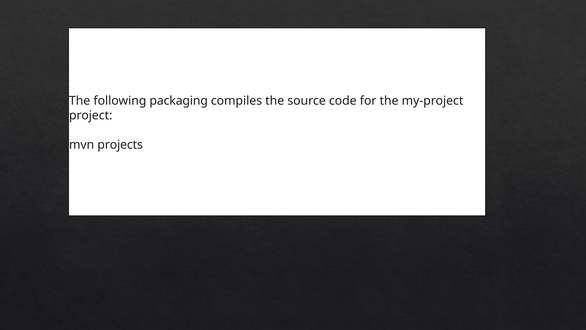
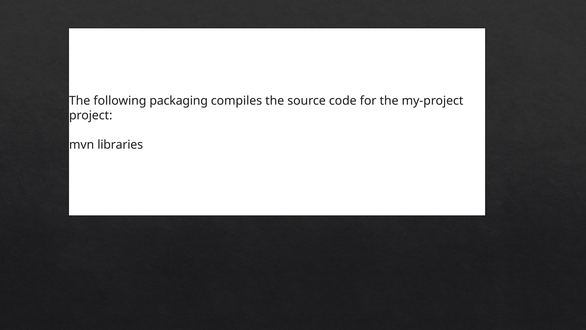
projects: projects -> libraries (120, 145)
